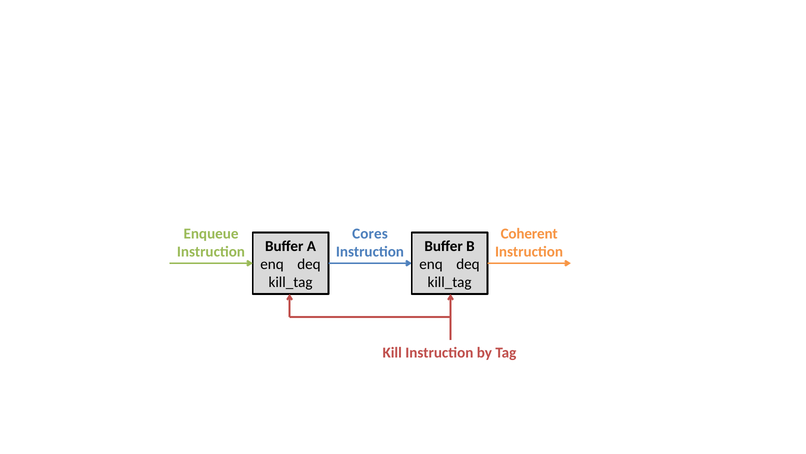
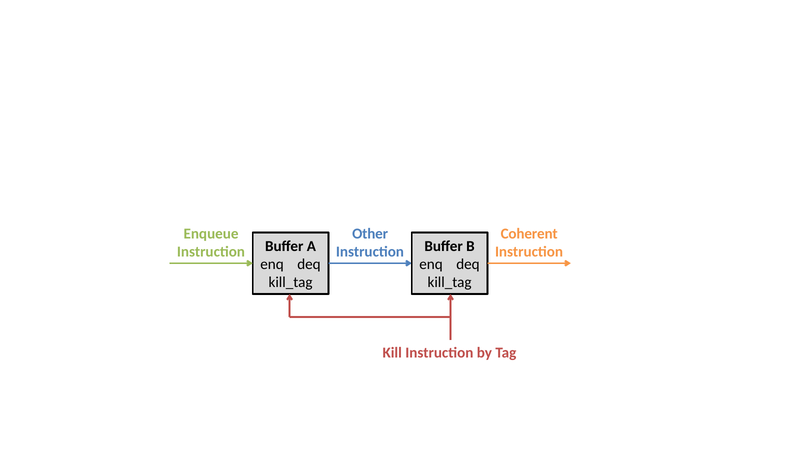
Cores: Cores -> Other (370, 233)
